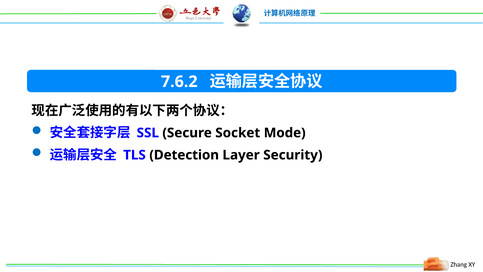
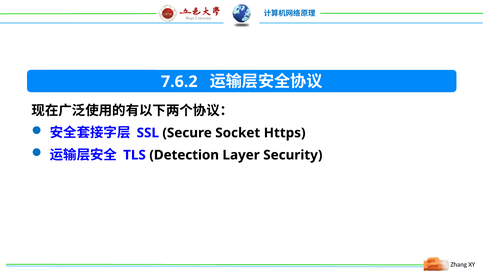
Mode: Mode -> Https (285, 133)
